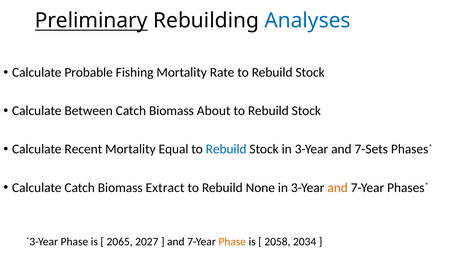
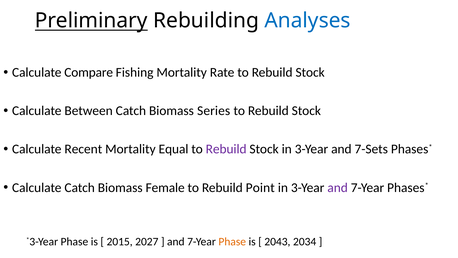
Probable: Probable -> Compare (89, 72)
About: About -> Series (214, 111)
Rebuild colour: blue -> purple (226, 149)
Extract: Extract -> Female (165, 187)
None: None -> Point (260, 187)
and colour: orange -> purple (338, 187)
2065: 2065 -> 2015 (120, 241)
2058: 2058 -> 2043 (277, 241)
